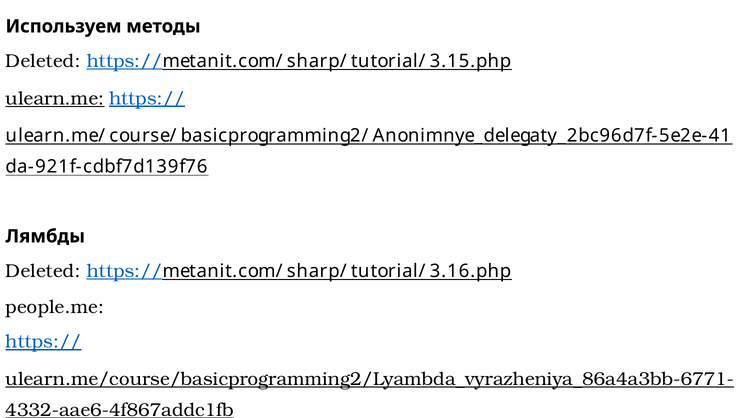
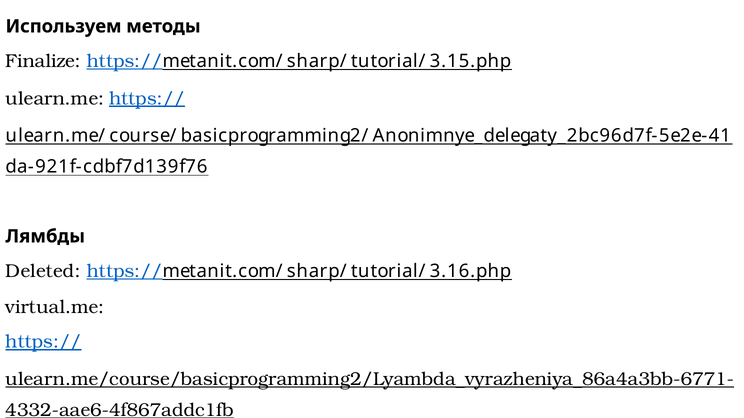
Deleted: Deleted -> Finalize (43, 61)
ulearn.me underline: present -> none (55, 99)
people.me: people.me -> virtual.me (55, 307)
